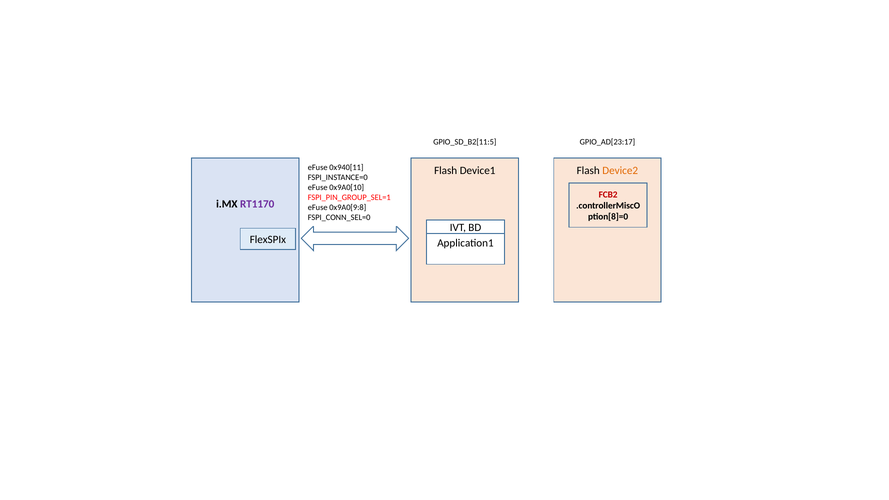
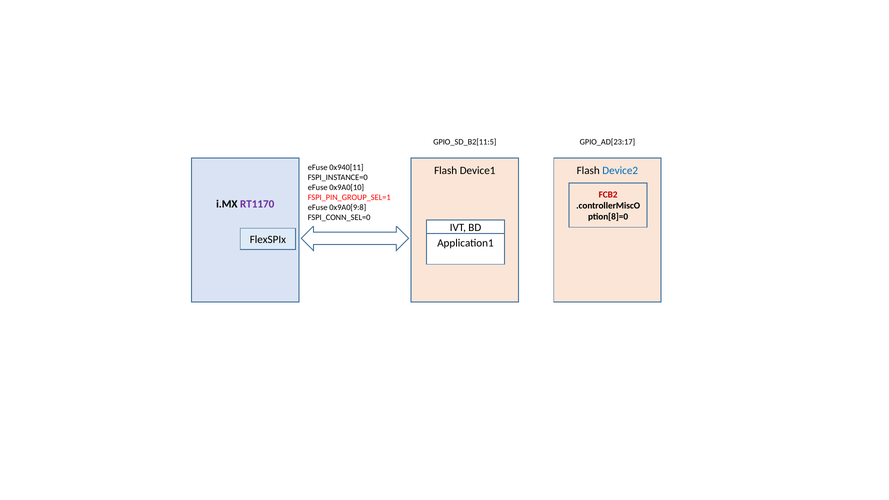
Device2 colour: orange -> blue (620, 171)
